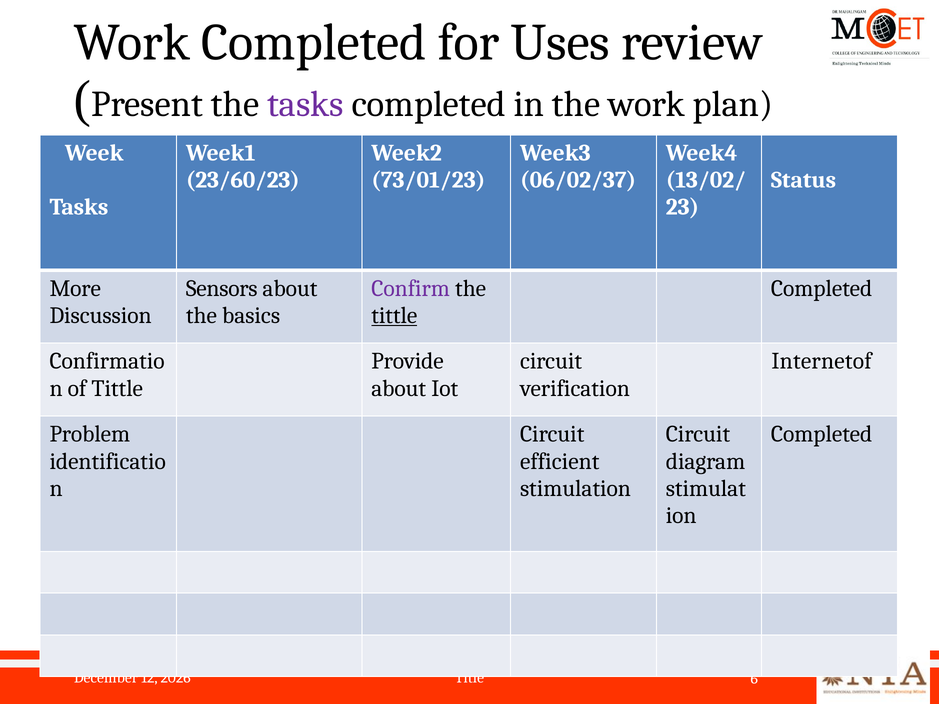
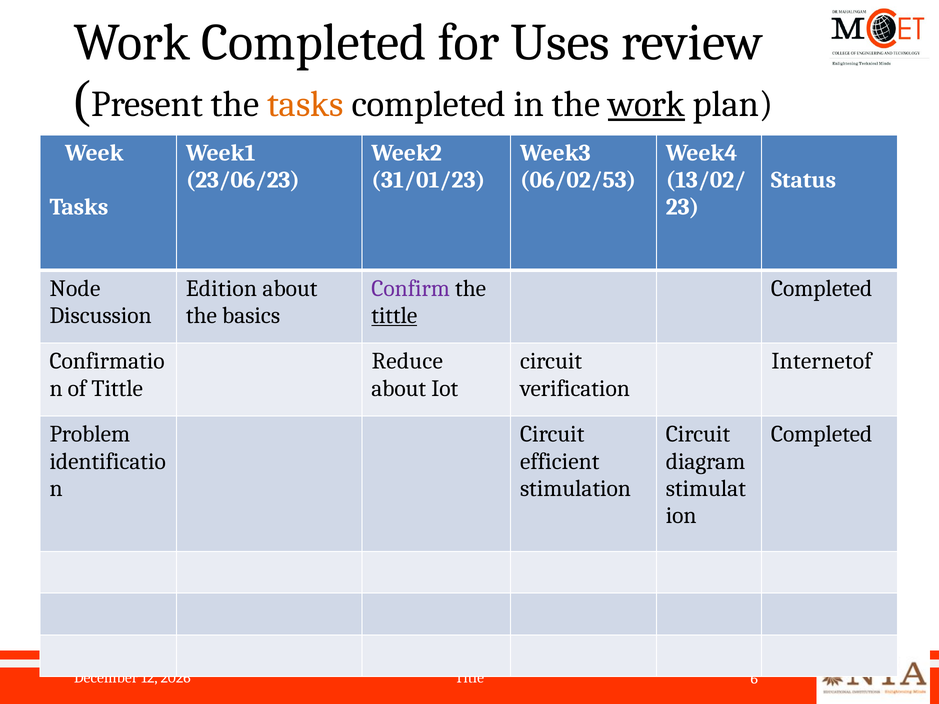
tasks colour: purple -> orange (305, 104)
work underline: none -> present (647, 104)
23/60/23: 23/60/23 -> 23/06/23 (243, 180)
73/01/23: 73/01/23 -> 31/01/23 (428, 180)
06/02/37: 06/02/37 -> 06/02/53 (578, 180)
More: More -> Node (75, 288)
Sensors: Sensors -> Edition (222, 288)
Provide: Provide -> Reduce (407, 361)
